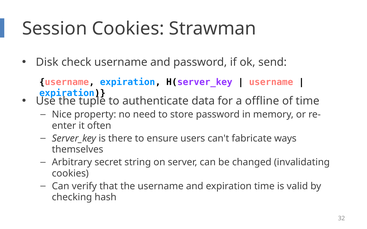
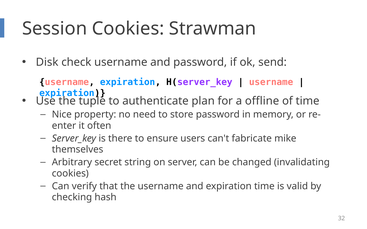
data: data -> plan (203, 101)
ways: ways -> mike (285, 139)
